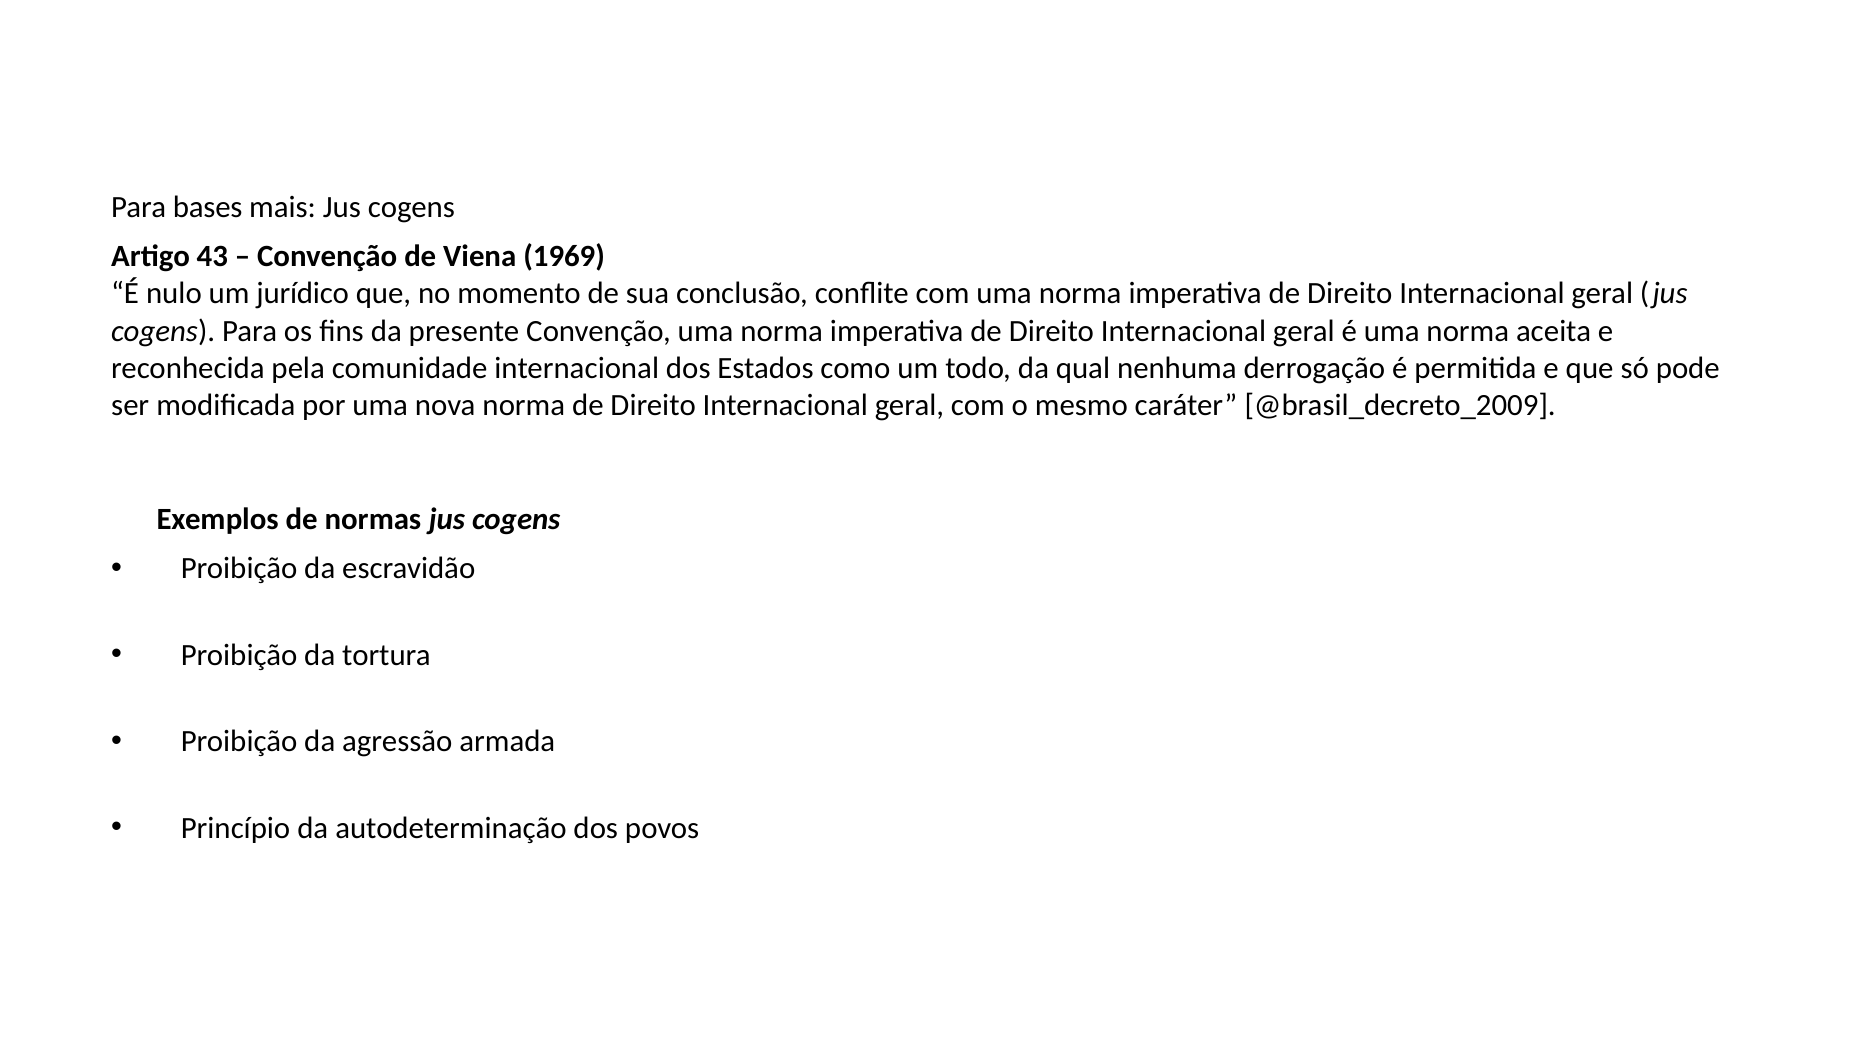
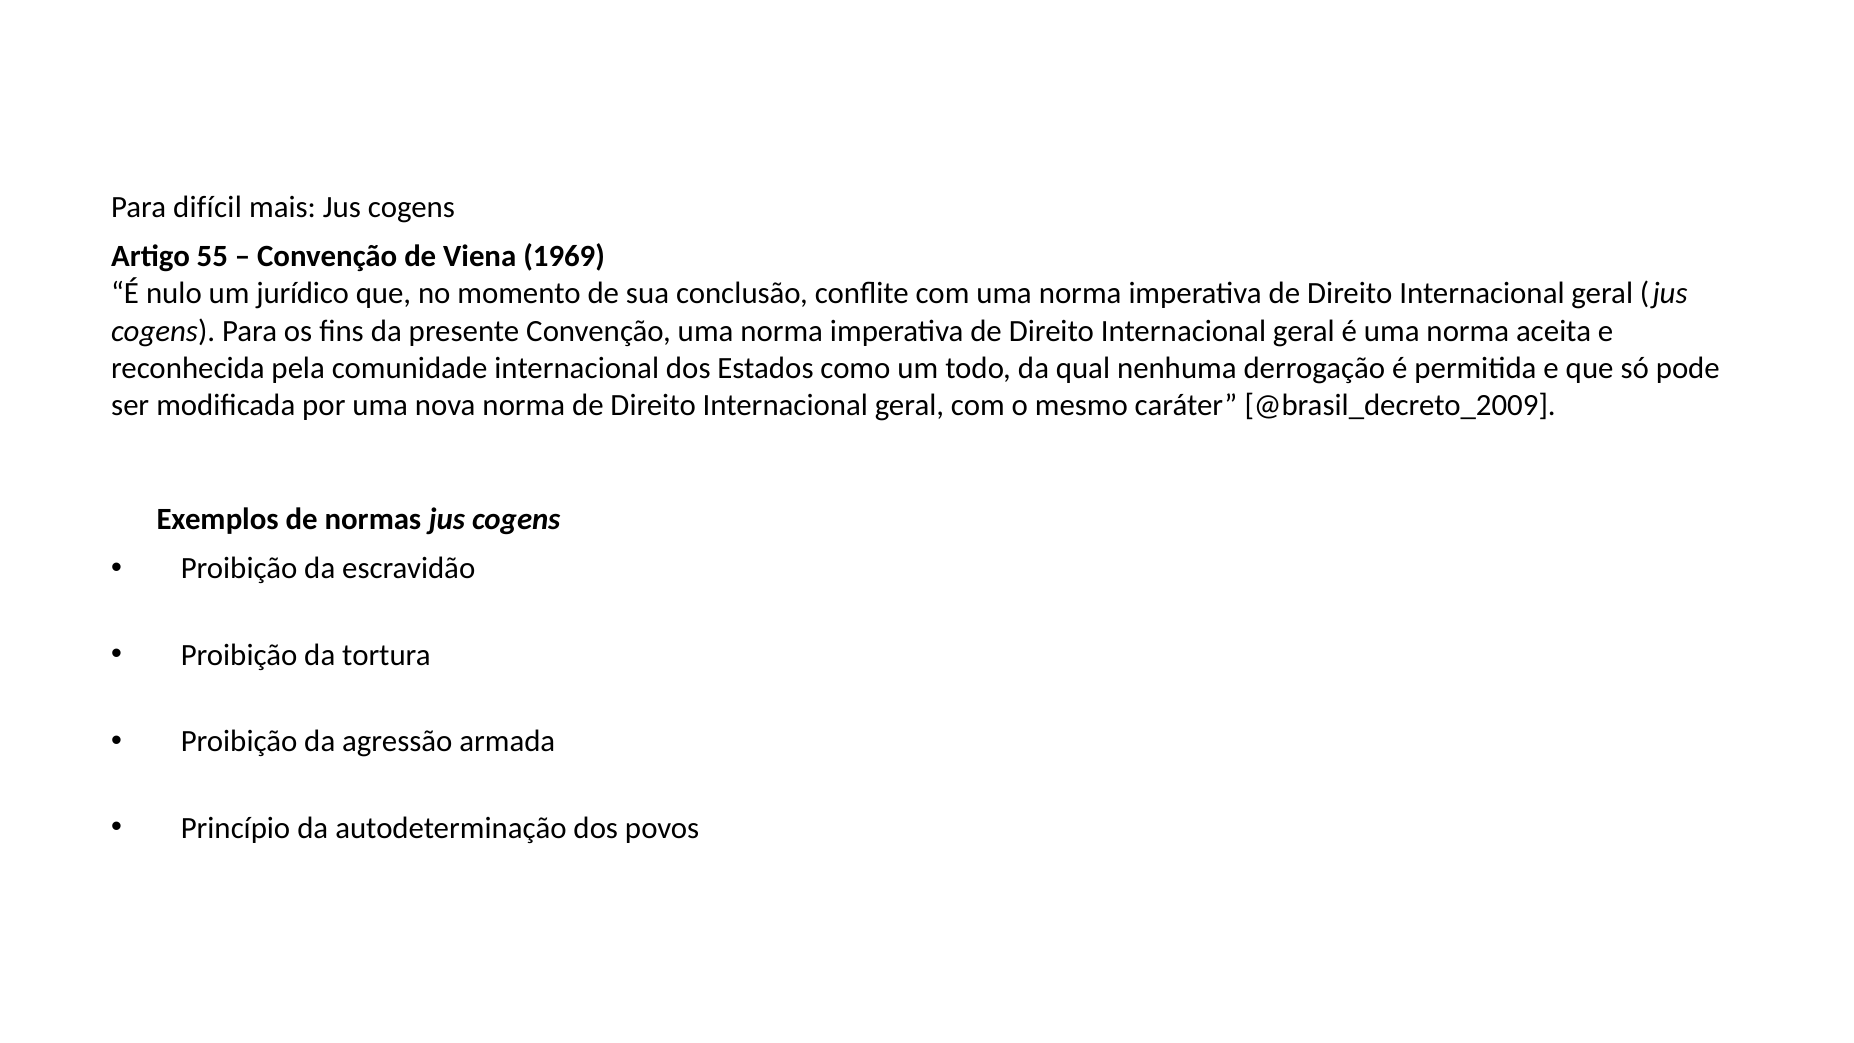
bases: bases -> difícil (207, 207)
43: 43 -> 55 (212, 257)
